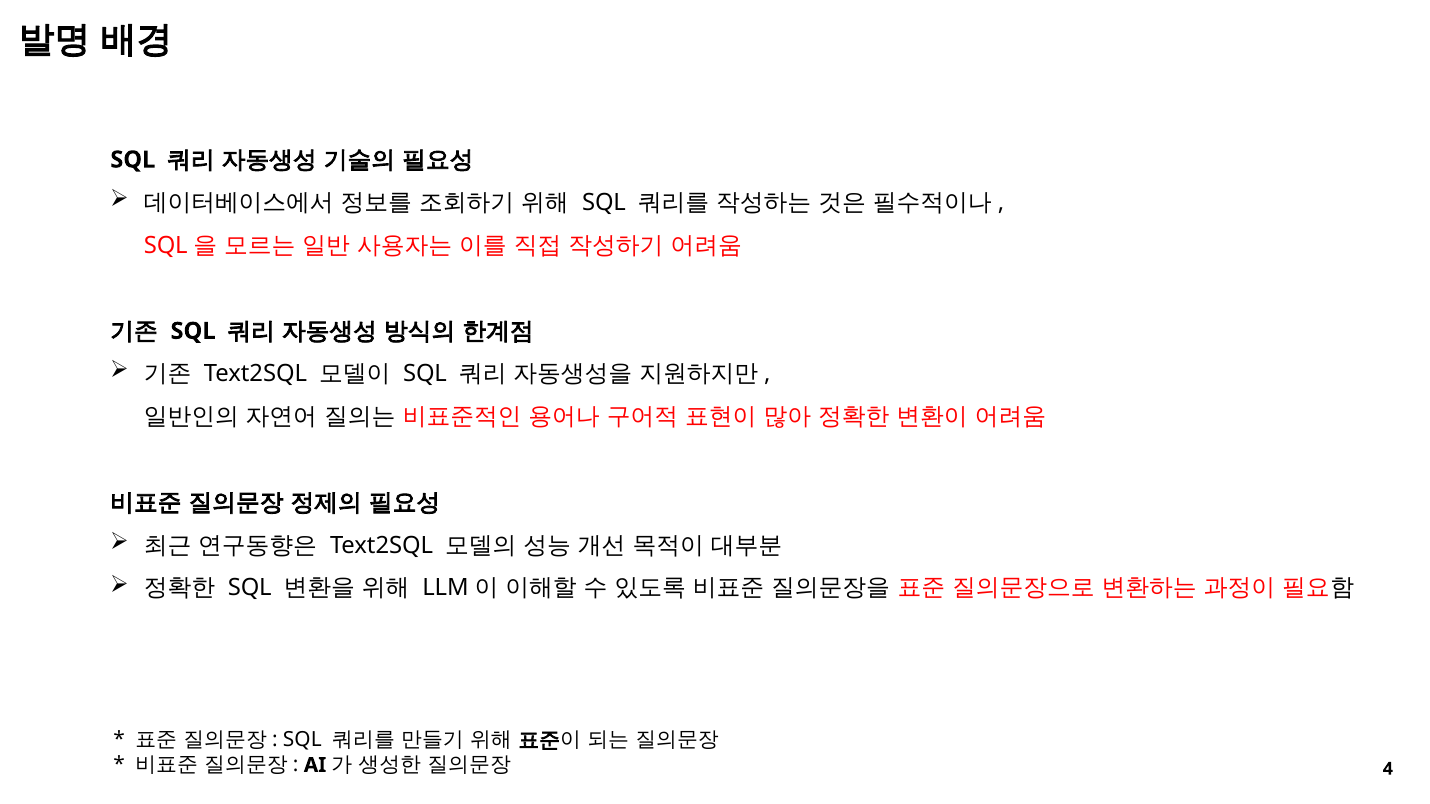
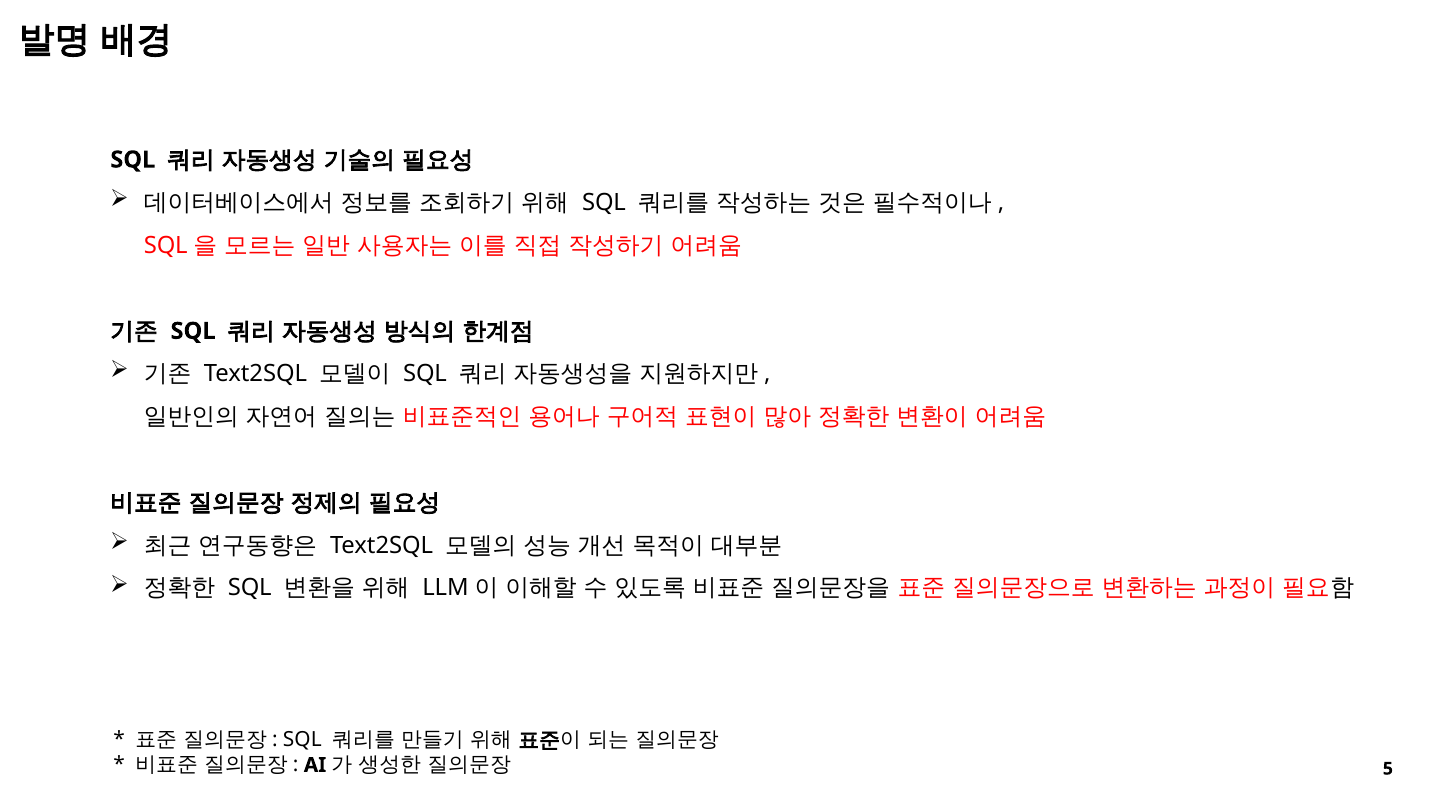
4: 4 -> 5 (1388, 769)
